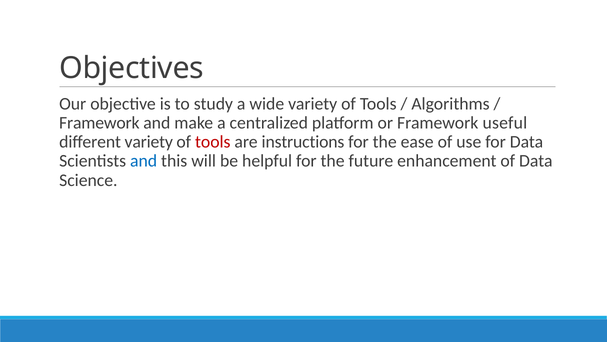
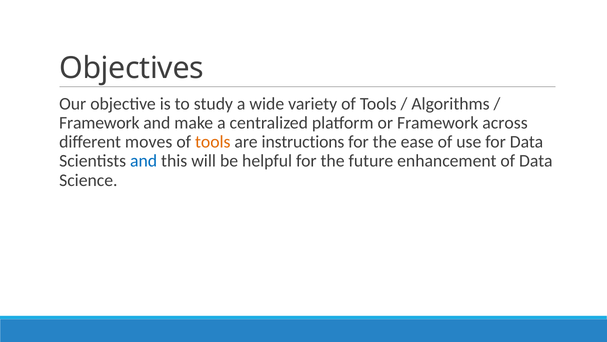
useful: useful -> across (505, 123)
different variety: variety -> moves (149, 142)
tools colour: red -> orange (213, 142)
